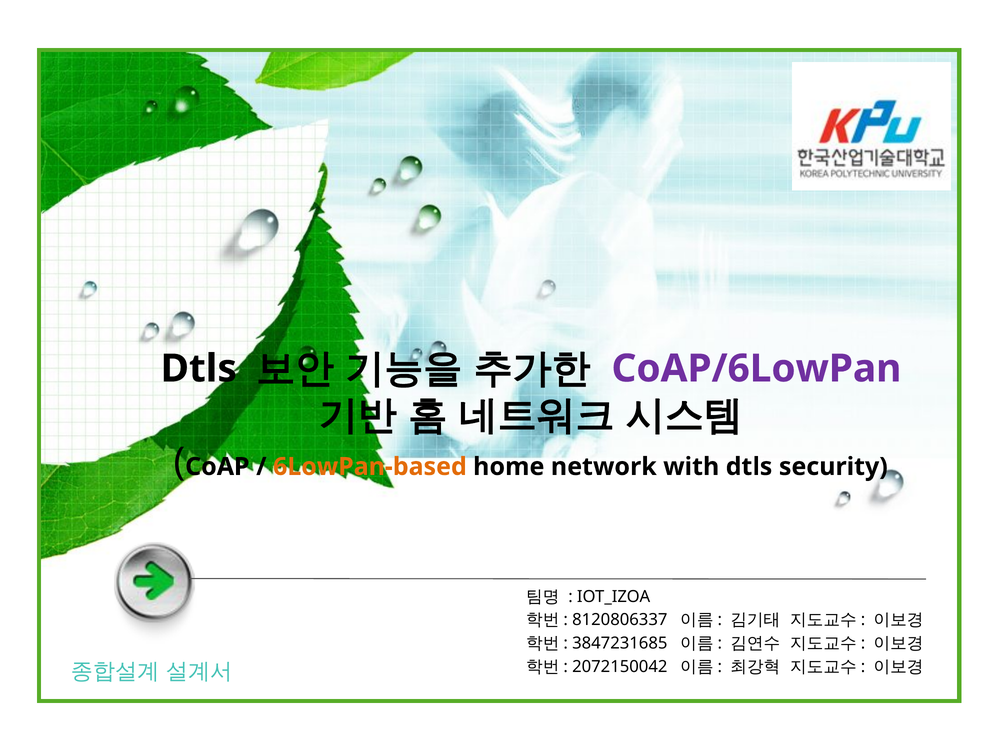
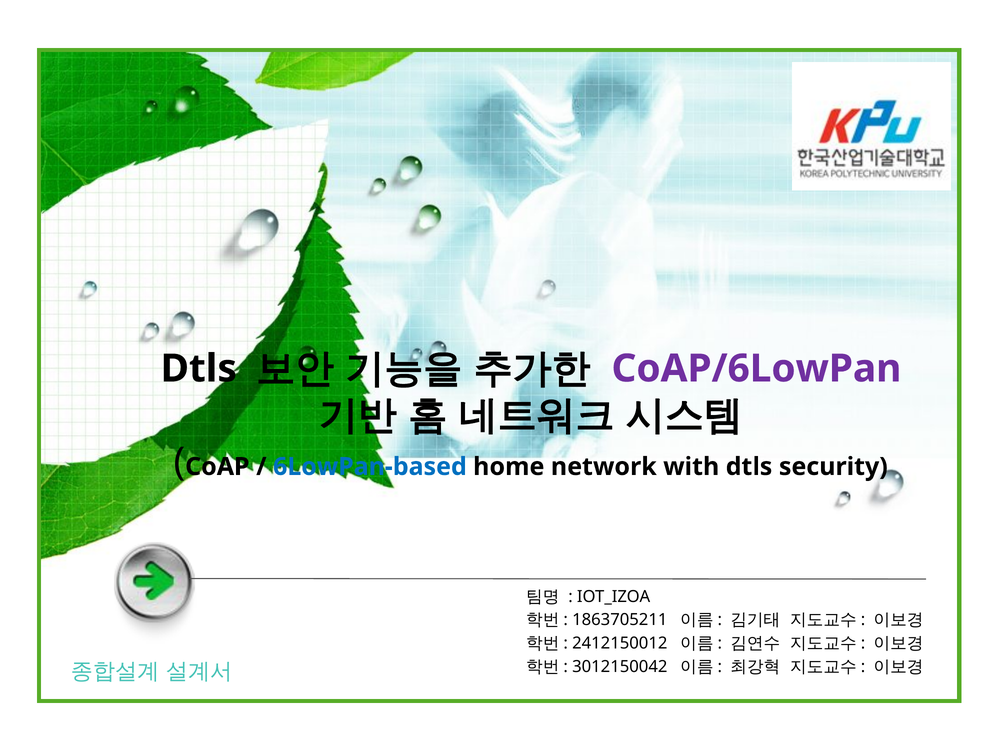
6LowPan-based colour: orange -> blue (370, 467)
8120806337: 8120806337 -> 1863705211 (620, 620)
3847231685: 3847231685 -> 2412150012 (620, 643)
2072150042: 2072150042 -> 3012150042 (620, 666)
